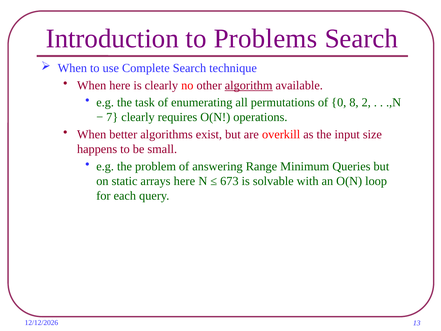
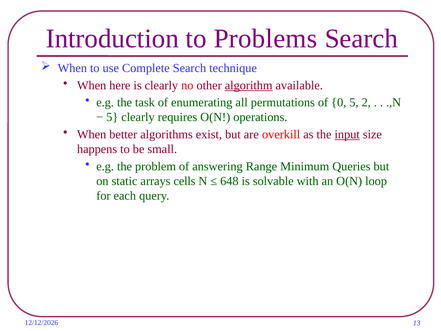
0 8: 8 -> 5 (354, 102)
7: 7 -> 5 (112, 117)
input underline: none -> present (347, 134)
arrays here: here -> cells (185, 181)
673: 673 -> 648 (229, 181)
